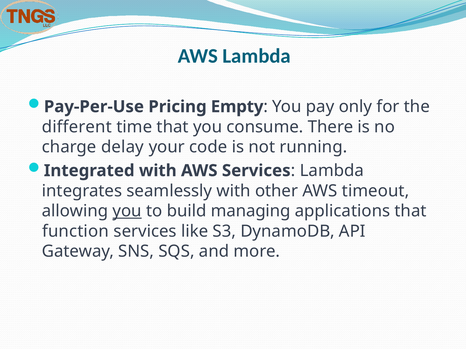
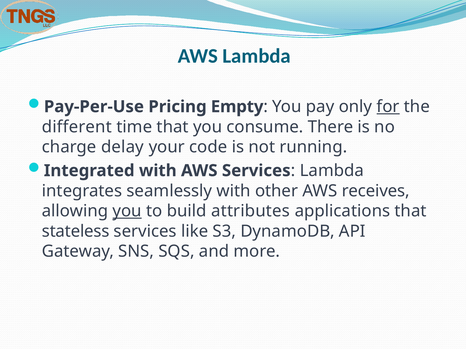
for underline: none -> present (388, 107)
timeout: timeout -> receives (376, 191)
managing: managing -> attributes (251, 211)
function: function -> stateless (76, 232)
